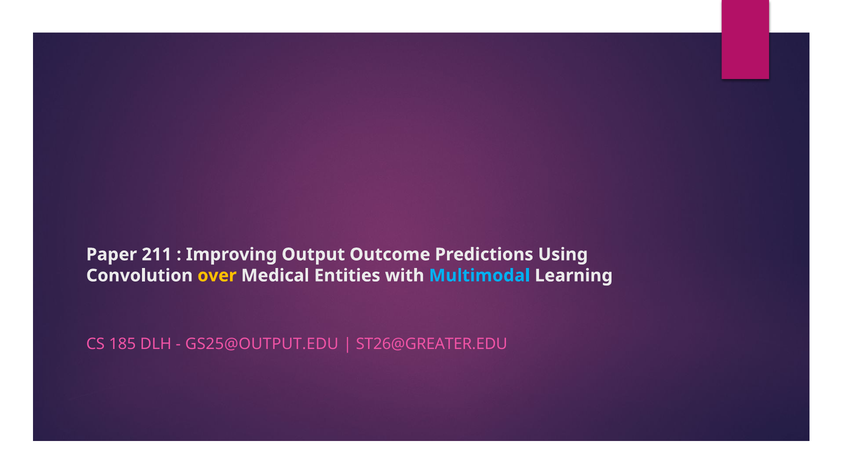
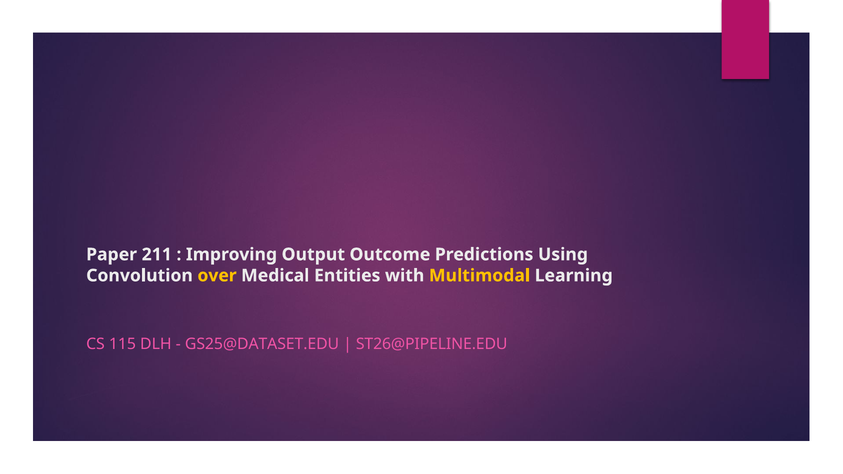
Multimodal colour: light blue -> yellow (480, 276)
185: 185 -> 115 (122, 344)
GS25@OUTPUT.EDU: GS25@OUTPUT.EDU -> GS25@DATASET.EDU (262, 344)
ST26@GREATER.EDU: ST26@GREATER.EDU -> ST26@PIPELINE.EDU (432, 344)
